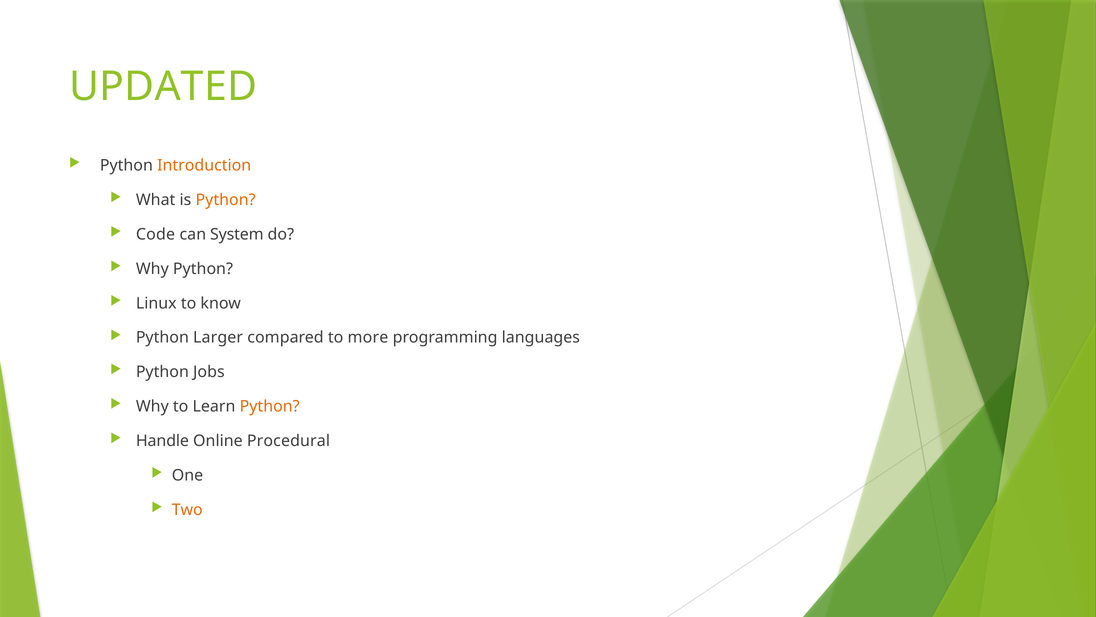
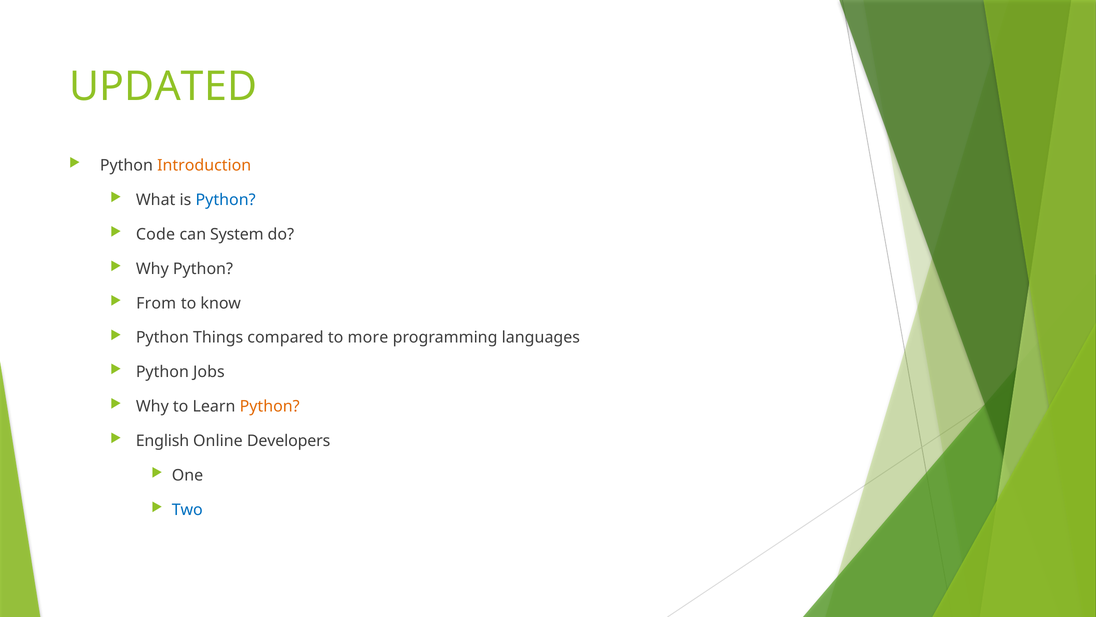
Python colour: orange -> blue (226, 200)
Linux: Linux -> From (156, 303)
Larger: Larger -> Things (218, 337)
Handle: Handle -> English (162, 441)
Procedural: Procedural -> Developers (289, 441)
Two colour: orange -> blue (187, 510)
